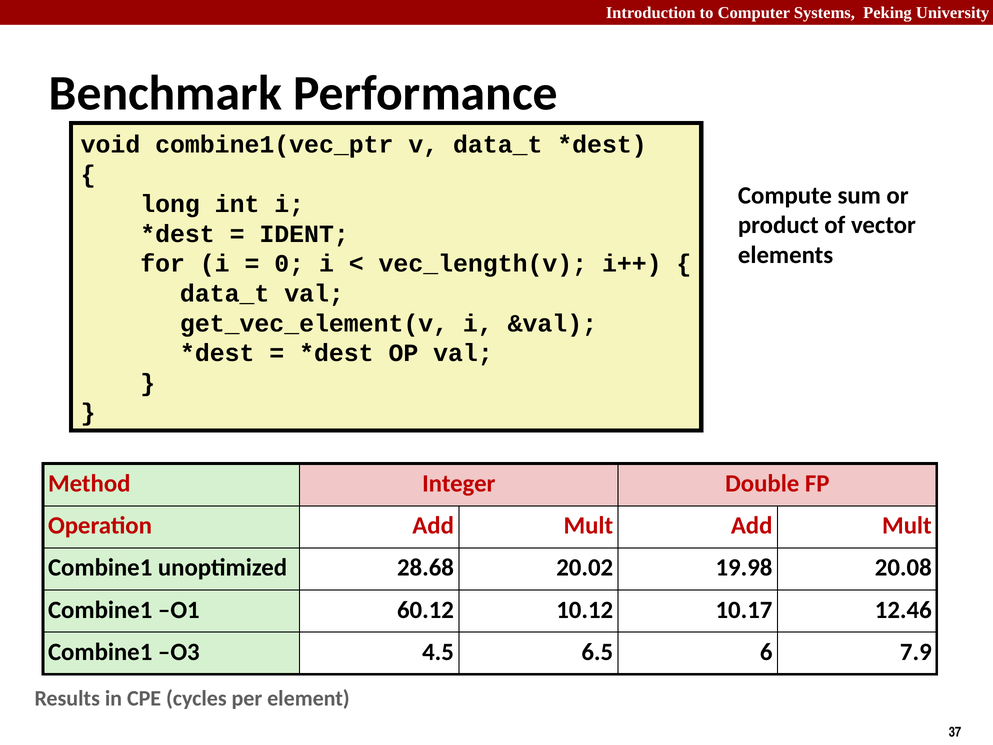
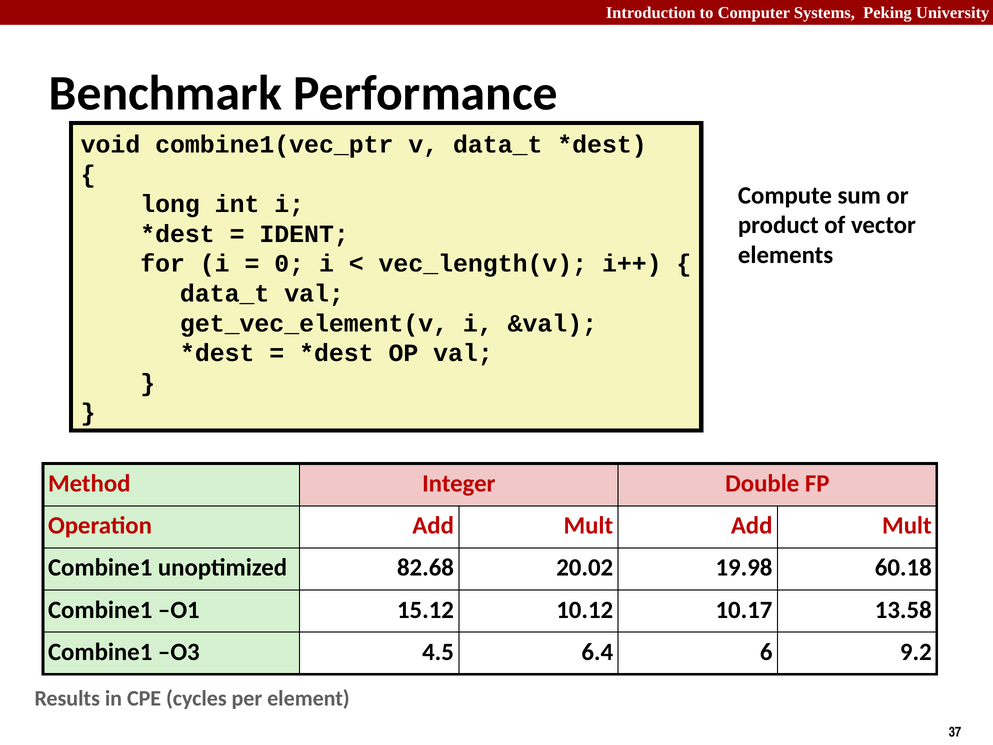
28.68: 28.68 -> 82.68 (425, 568)
20.08: 20.08 -> 60.18 (903, 568)
60.12: 60.12 -> 15.12 (425, 610)
12.46: 12.46 -> 13.58 (903, 610)
6.5: 6.5 -> 6.4 (597, 652)
7.9: 7.9 -> 9.2 (916, 652)
